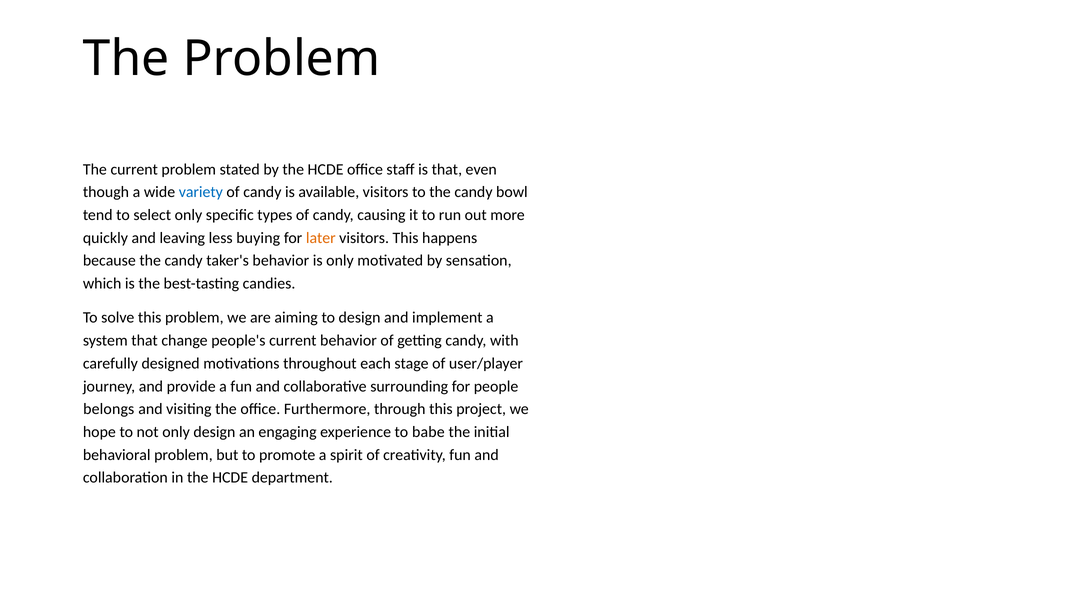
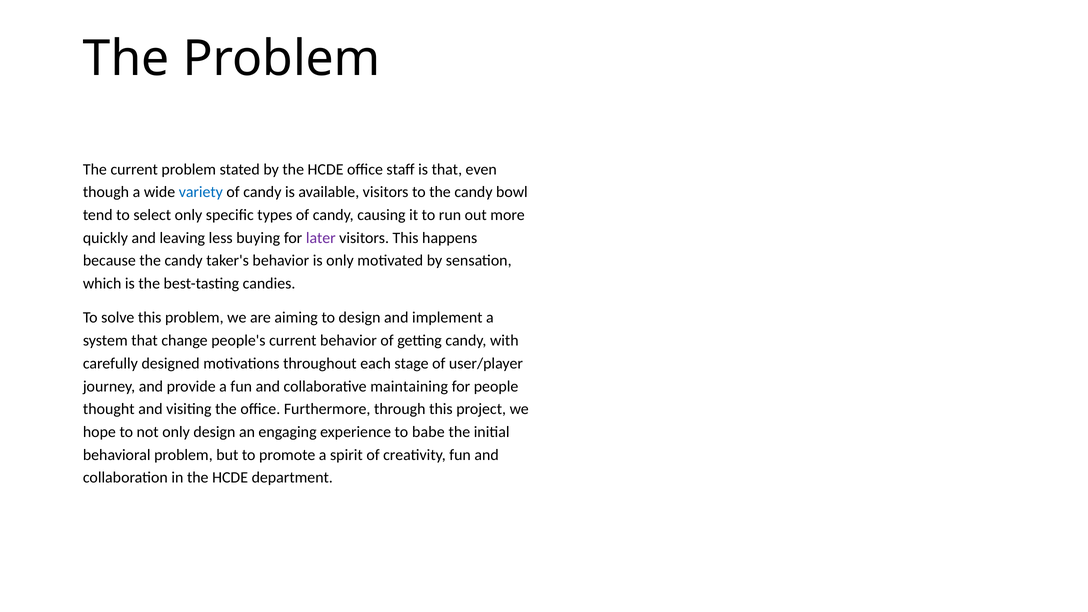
later colour: orange -> purple (321, 238)
surrounding: surrounding -> maintaining (409, 386)
belongs: belongs -> thought (109, 409)
